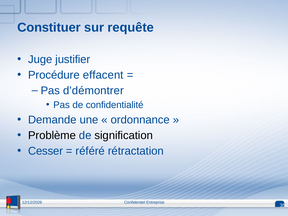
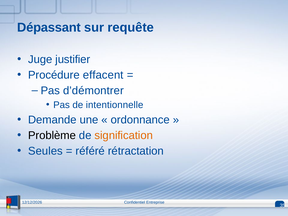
Constituer: Constituer -> Dépassant (49, 28)
confidentialité: confidentialité -> intentionnelle (115, 105)
signification colour: black -> orange (124, 135)
Cesser: Cesser -> Seules (45, 151)
